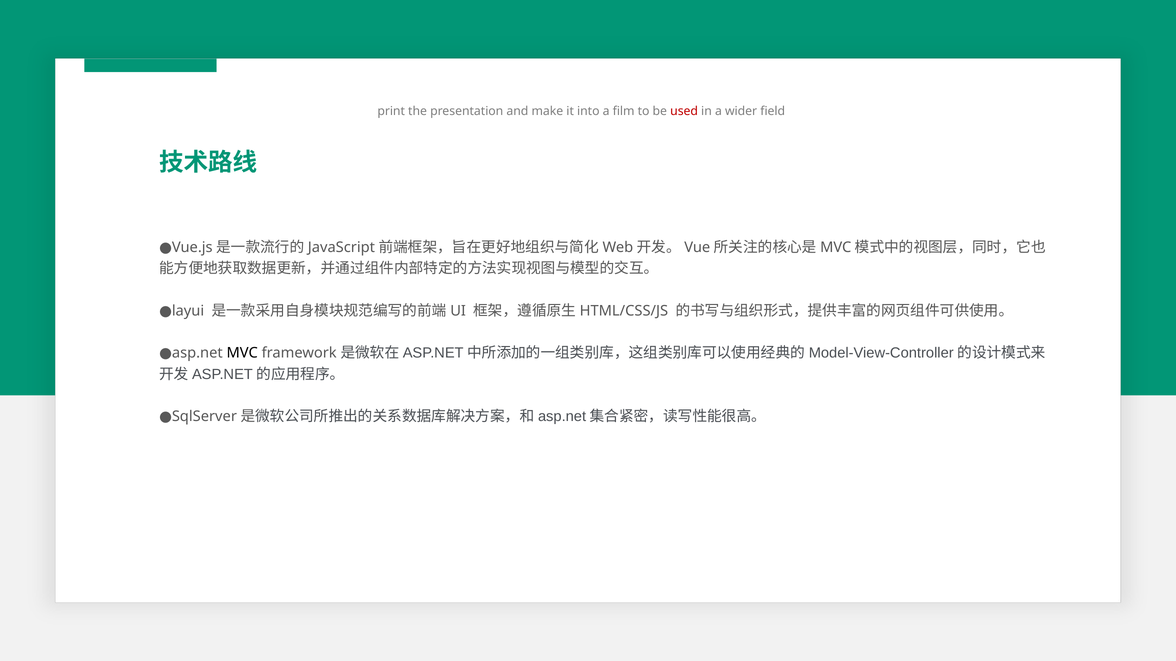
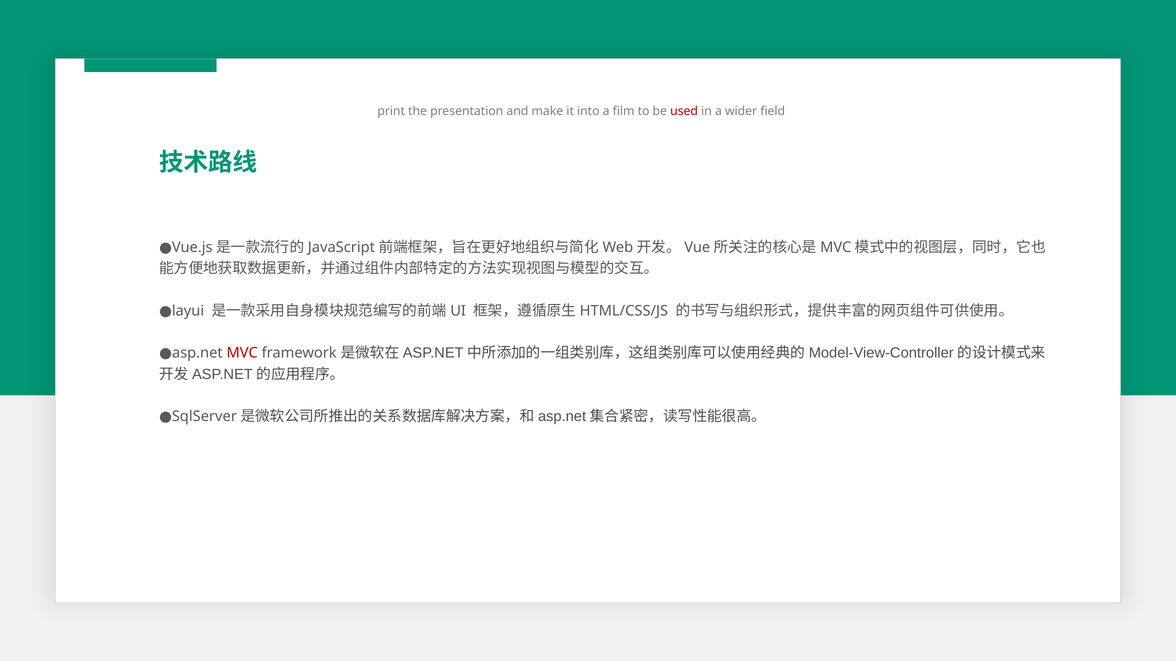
MVC colour: black -> red (242, 353)
